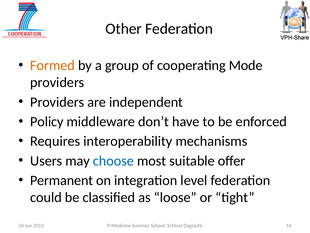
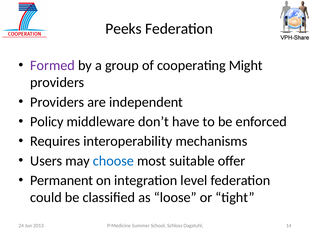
Other: Other -> Peeks (124, 29)
Formed colour: orange -> purple (53, 65)
Mode: Mode -> Might (246, 65)
